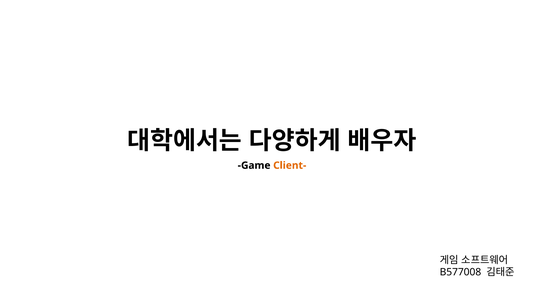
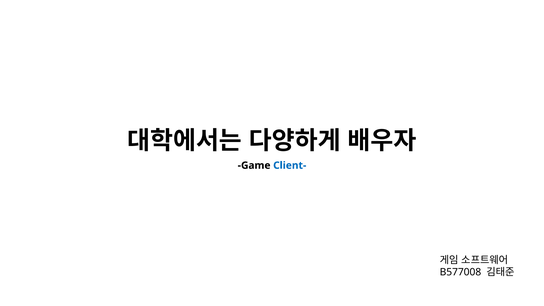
Client- colour: orange -> blue (290, 165)
